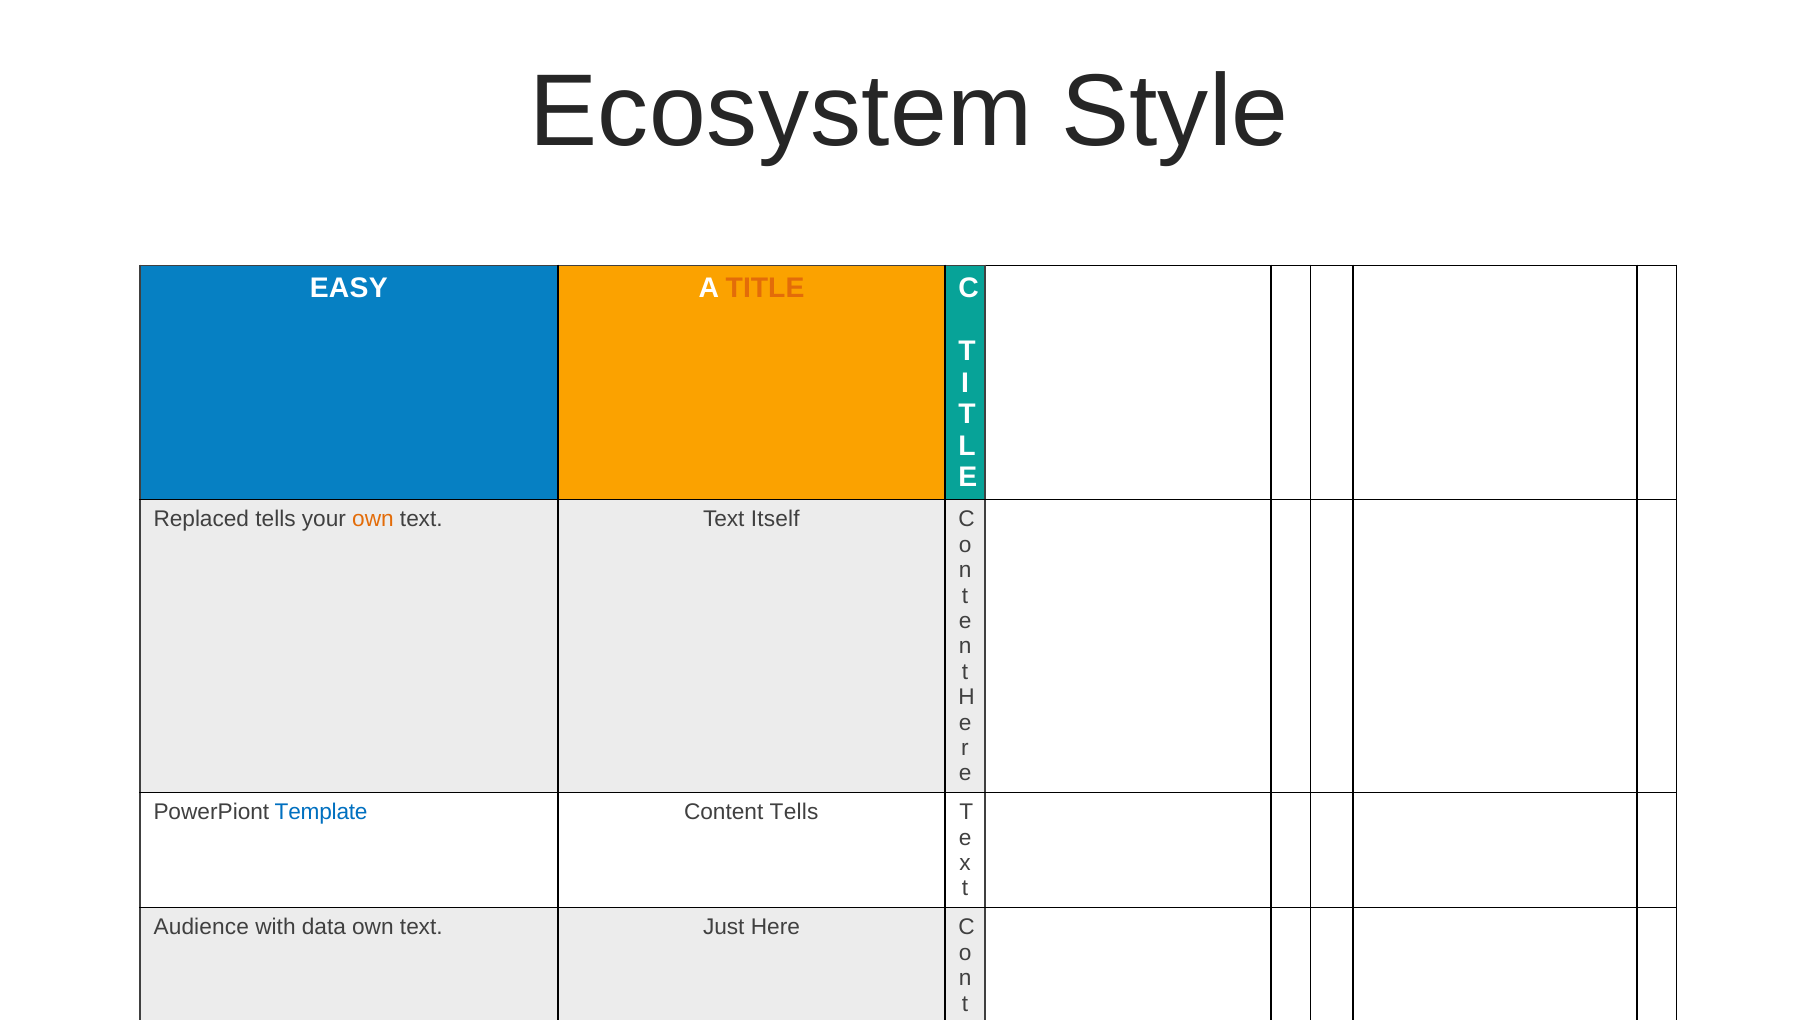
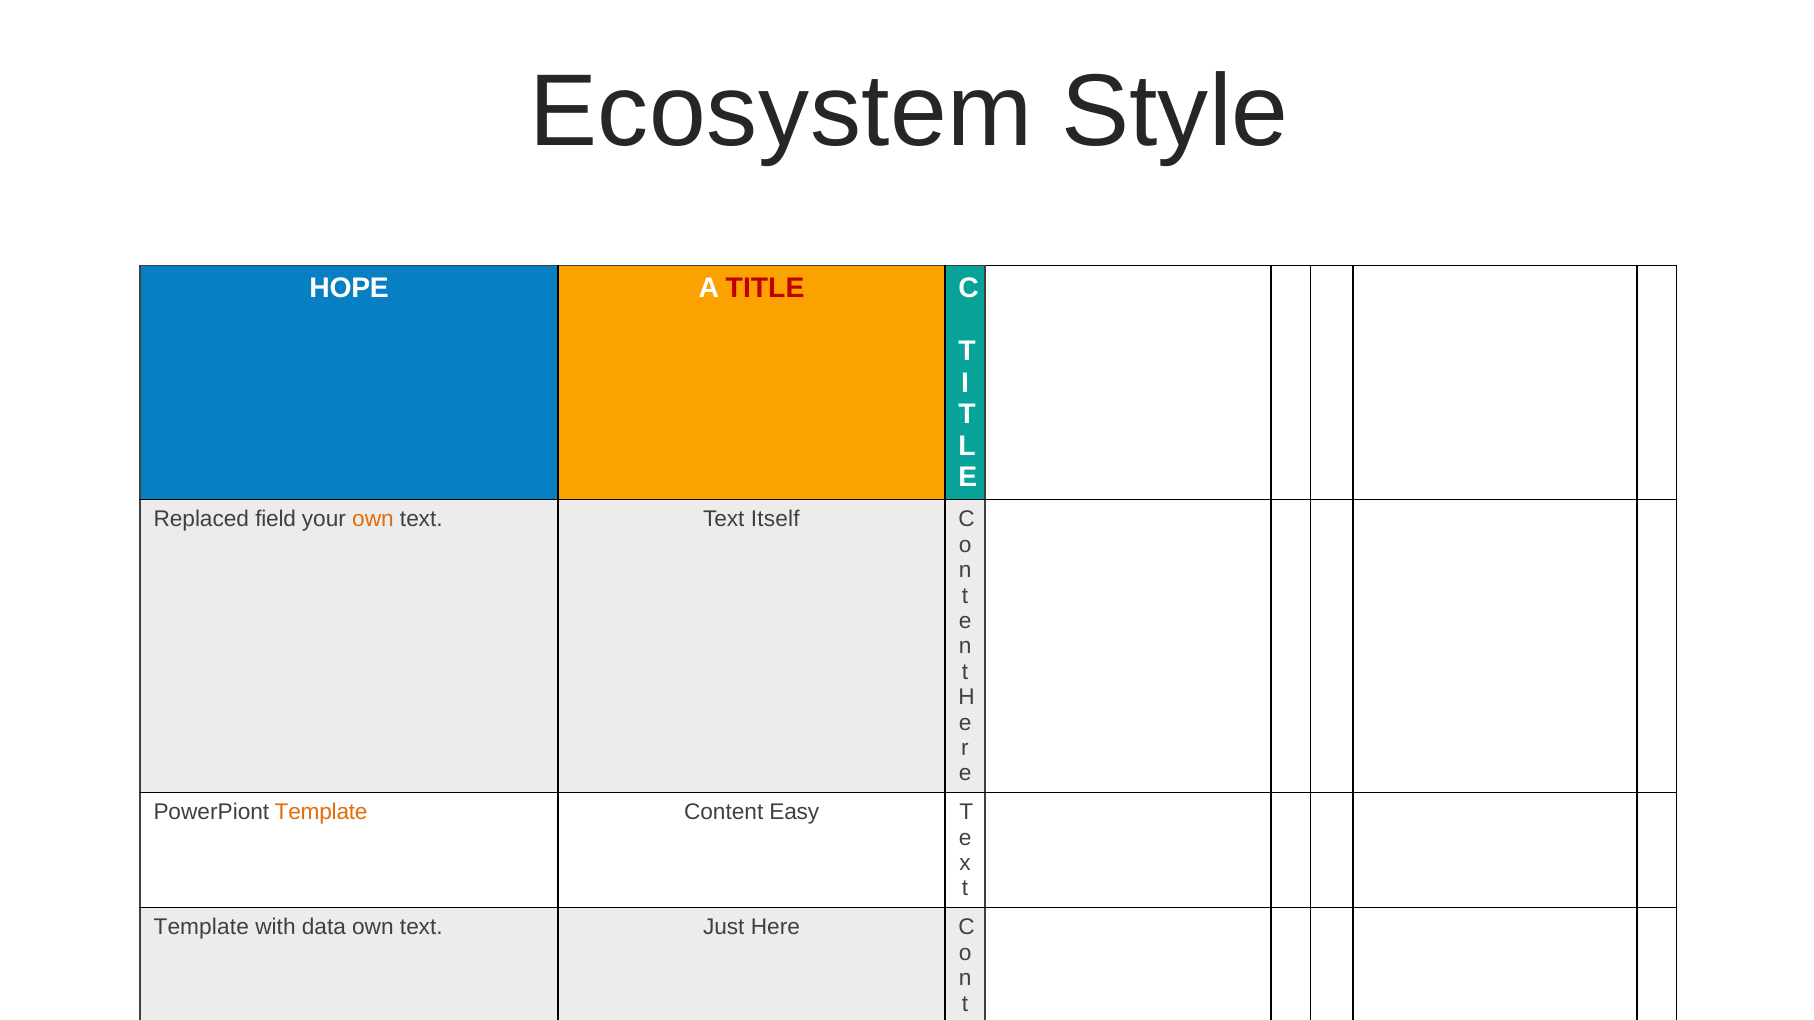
EASY: EASY -> HOPE (349, 289)
TITLE colour: orange -> red (765, 289)
Replaced tells: tells -> field (276, 520)
Template colour: blue -> orange (321, 813)
Content Tells: Tells -> Easy (794, 813)
Audience: Audience -> Template (201, 928)
